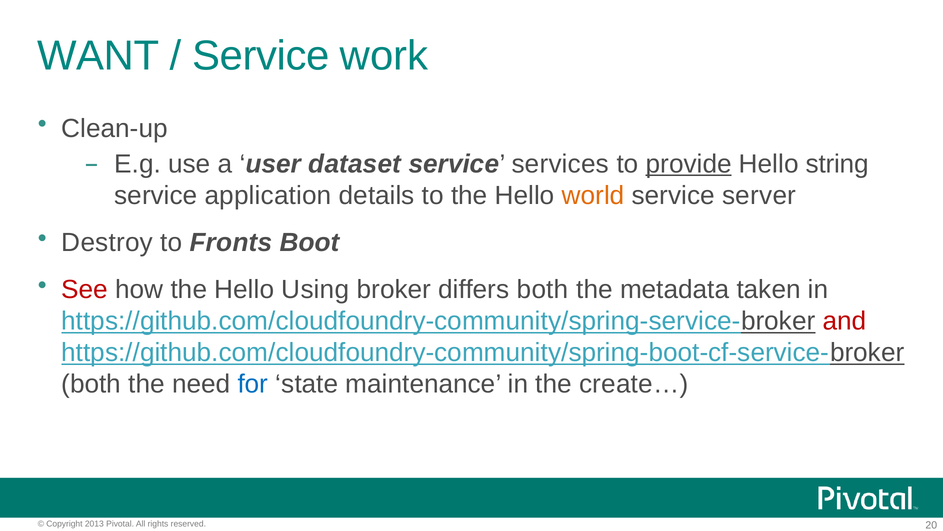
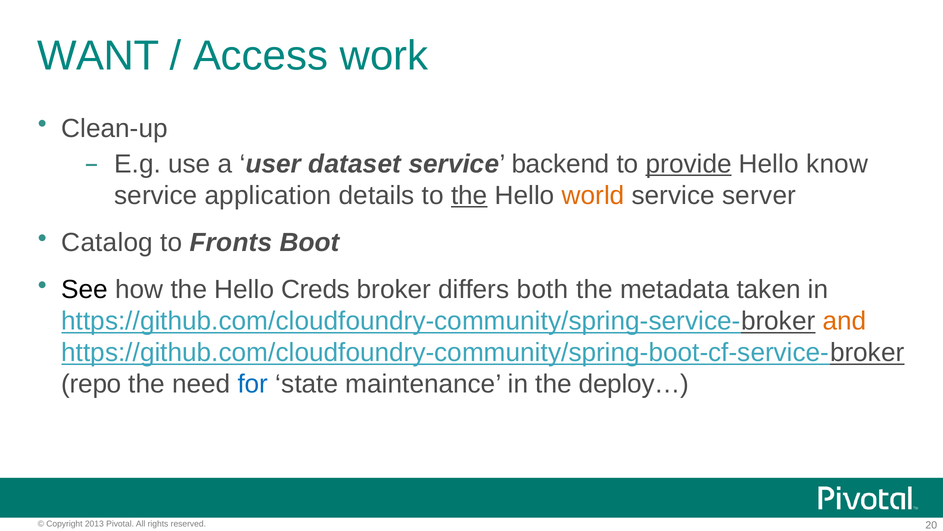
Service: Service -> Access (261, 56)
services: services -> backend (561, 164)
string: string -> know (837, 164)
the underline: none -> present (469, 195)
Destroy: Destroy -> Catalog (107, 242)
See colour: red -> black (85, 290)
Using: Using -> Creds (316, 290)
and colour: red -> orange (845, 321)
both: both -> repo (91, 384)
create…: create… -> deploy… (634, 384)
